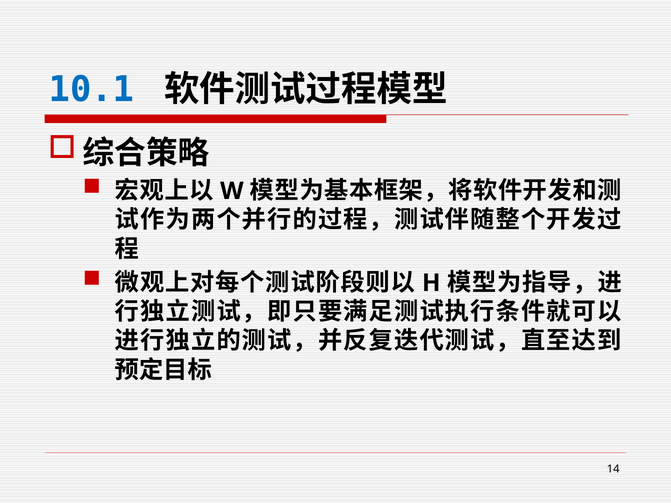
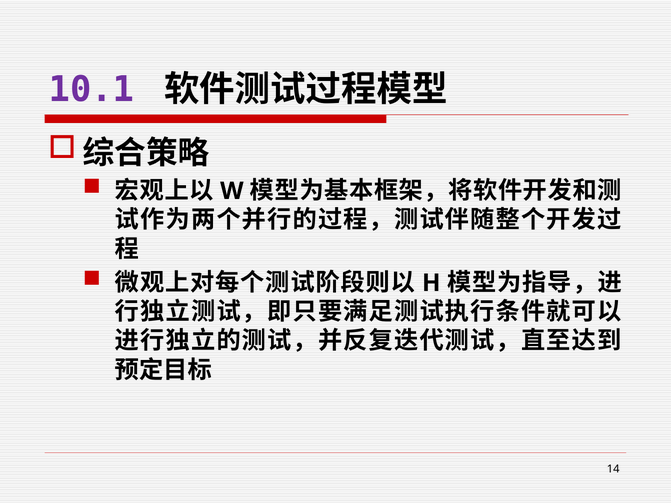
10.1 colour: blue -> purple (91, 89)
